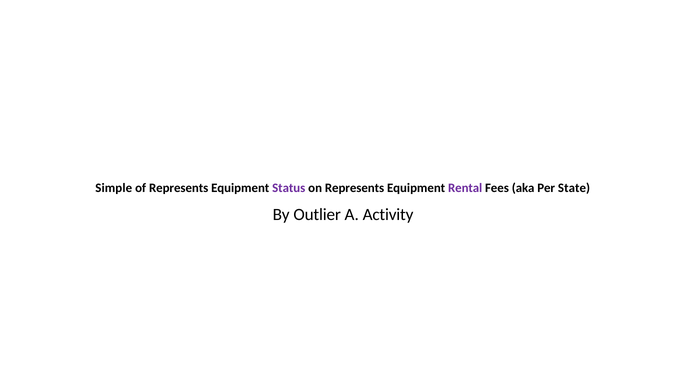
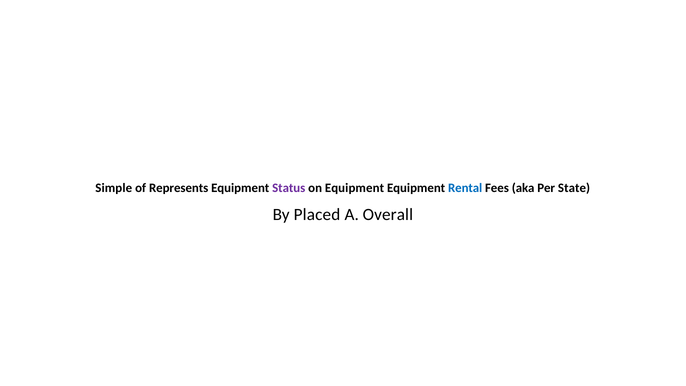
on Represents: Represents -> Equipment (354, 188)
Rental colour: purple -> blue (465, 188)
Outlier: Outlier -> Placed (317, 214)
Activity: Activity -> Overall (388, 214)
